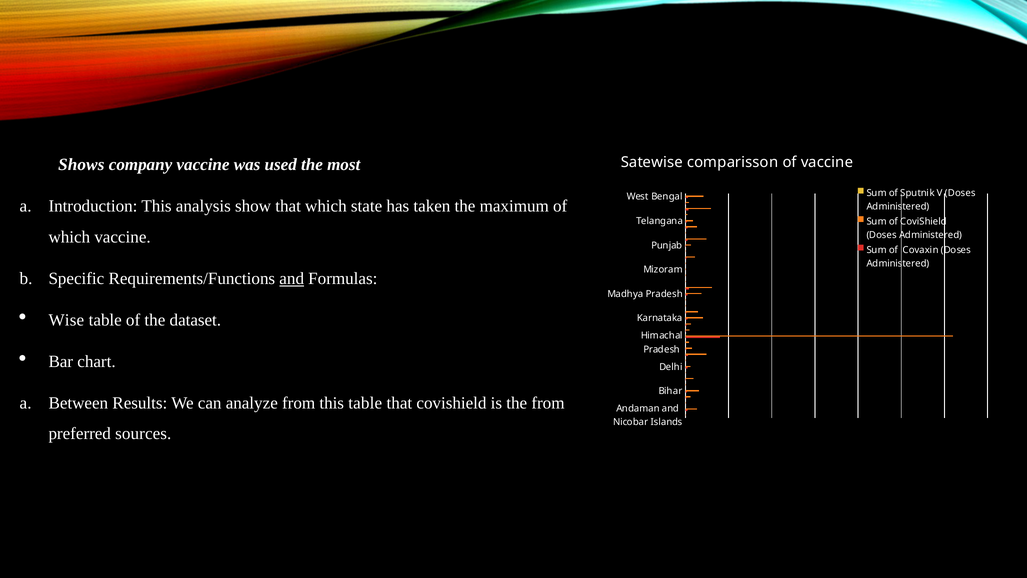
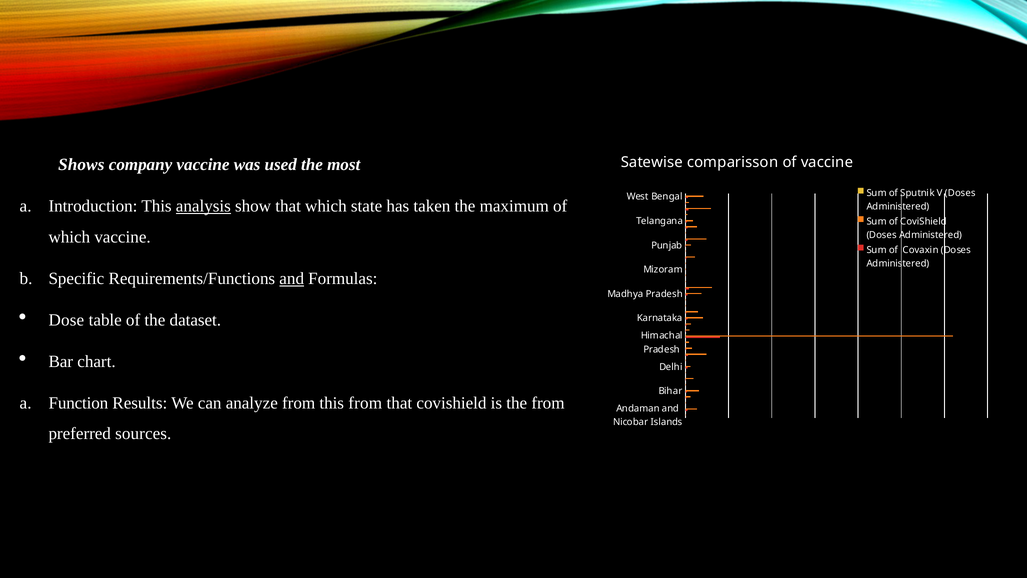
analysis underline: none -> present (203, 206)
Wise: Wise -> Dose (66, 320)
Between: Between -> Function (78, 403)
this table: table -> from (365, 403)
